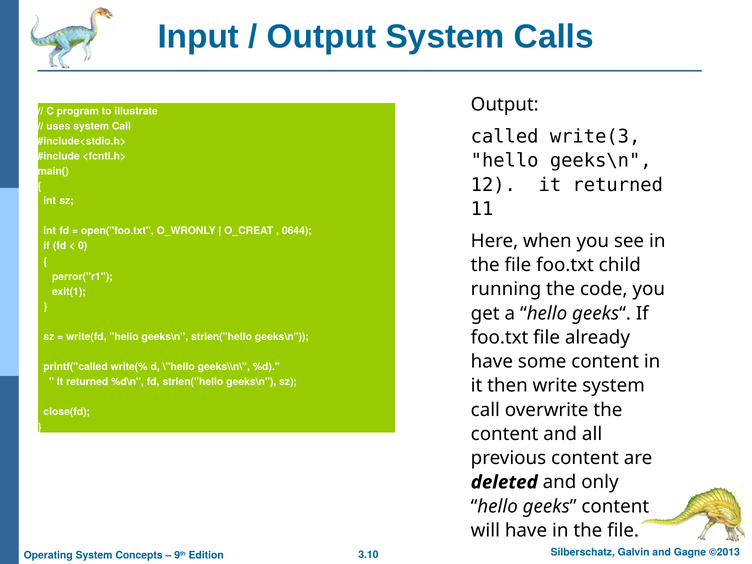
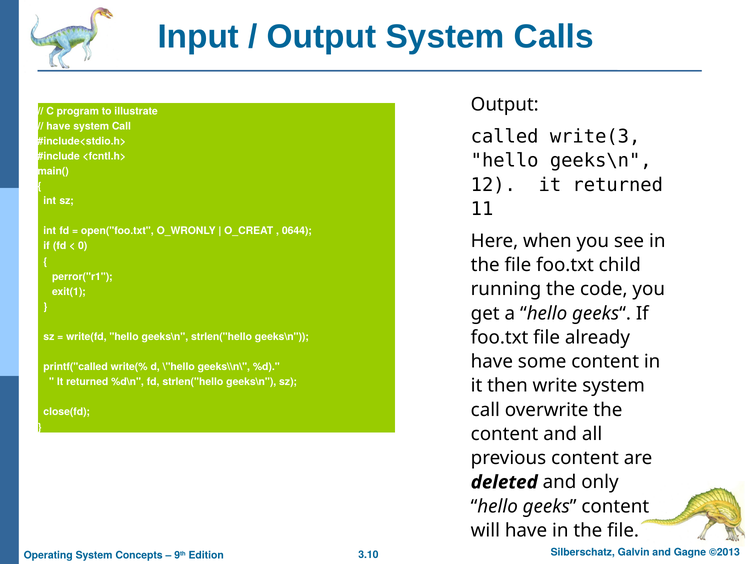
uses: uses -> have (58, 126)
